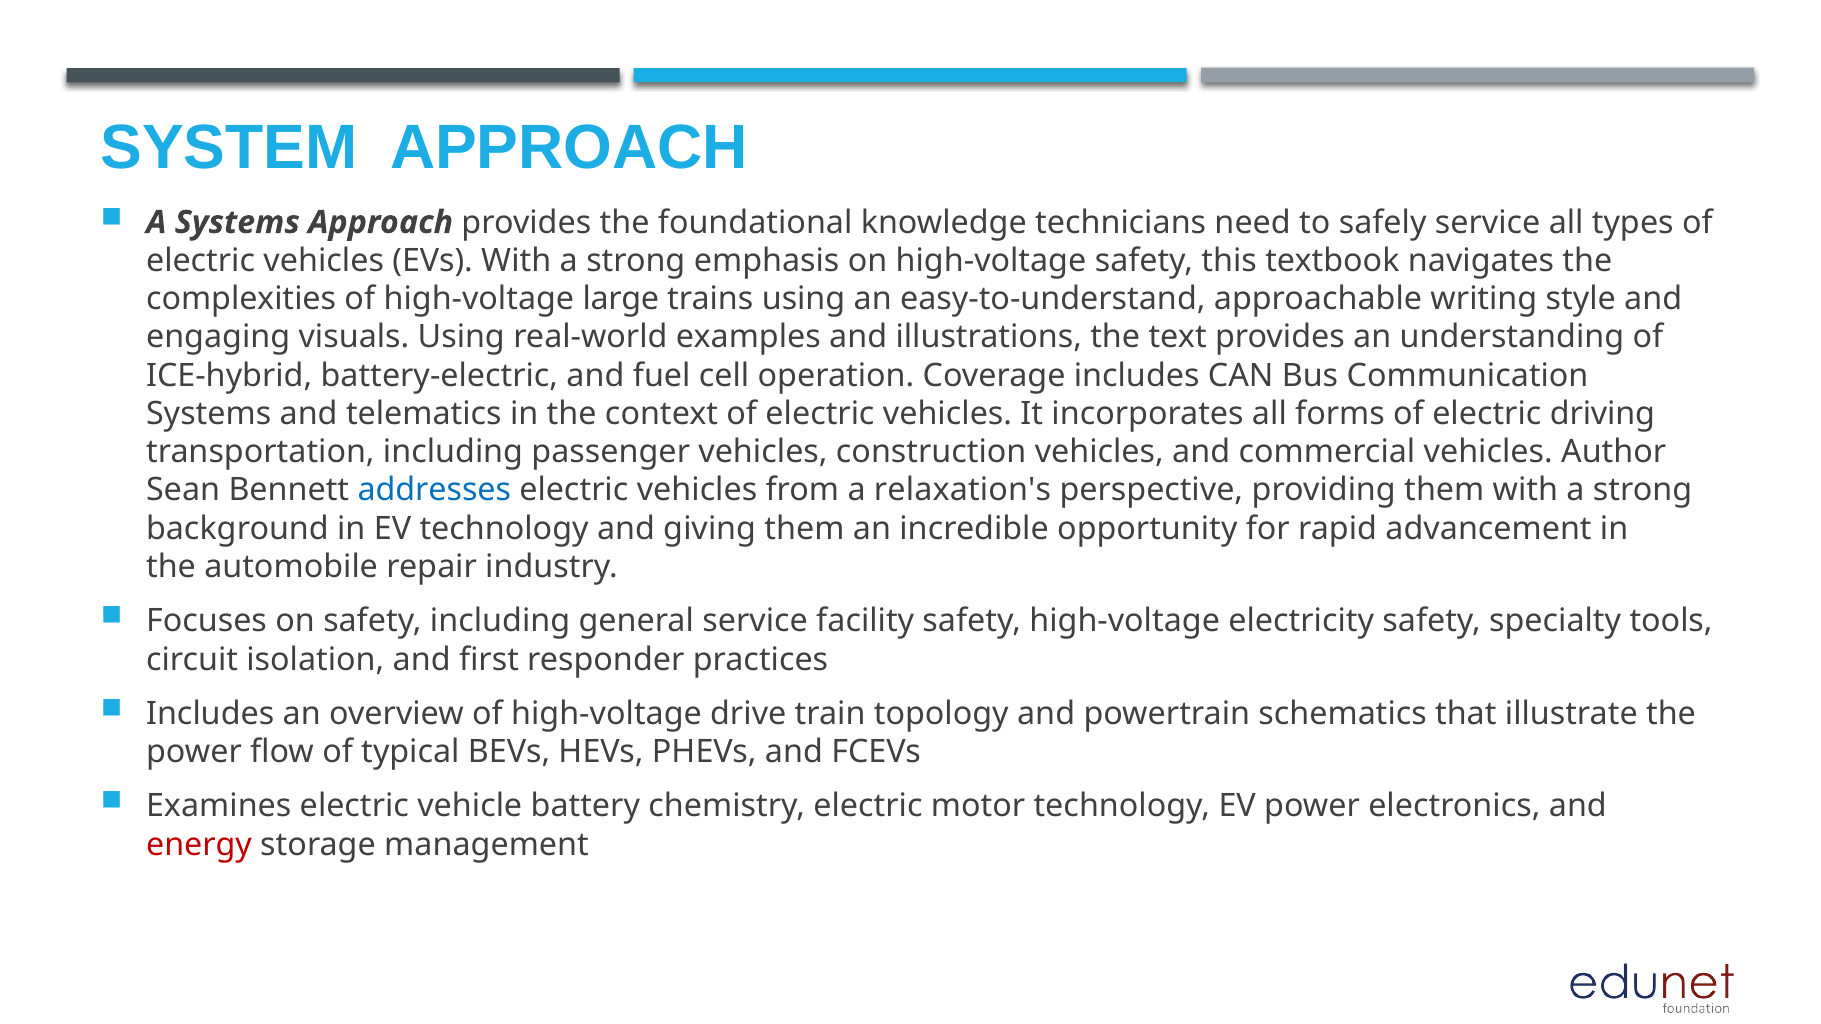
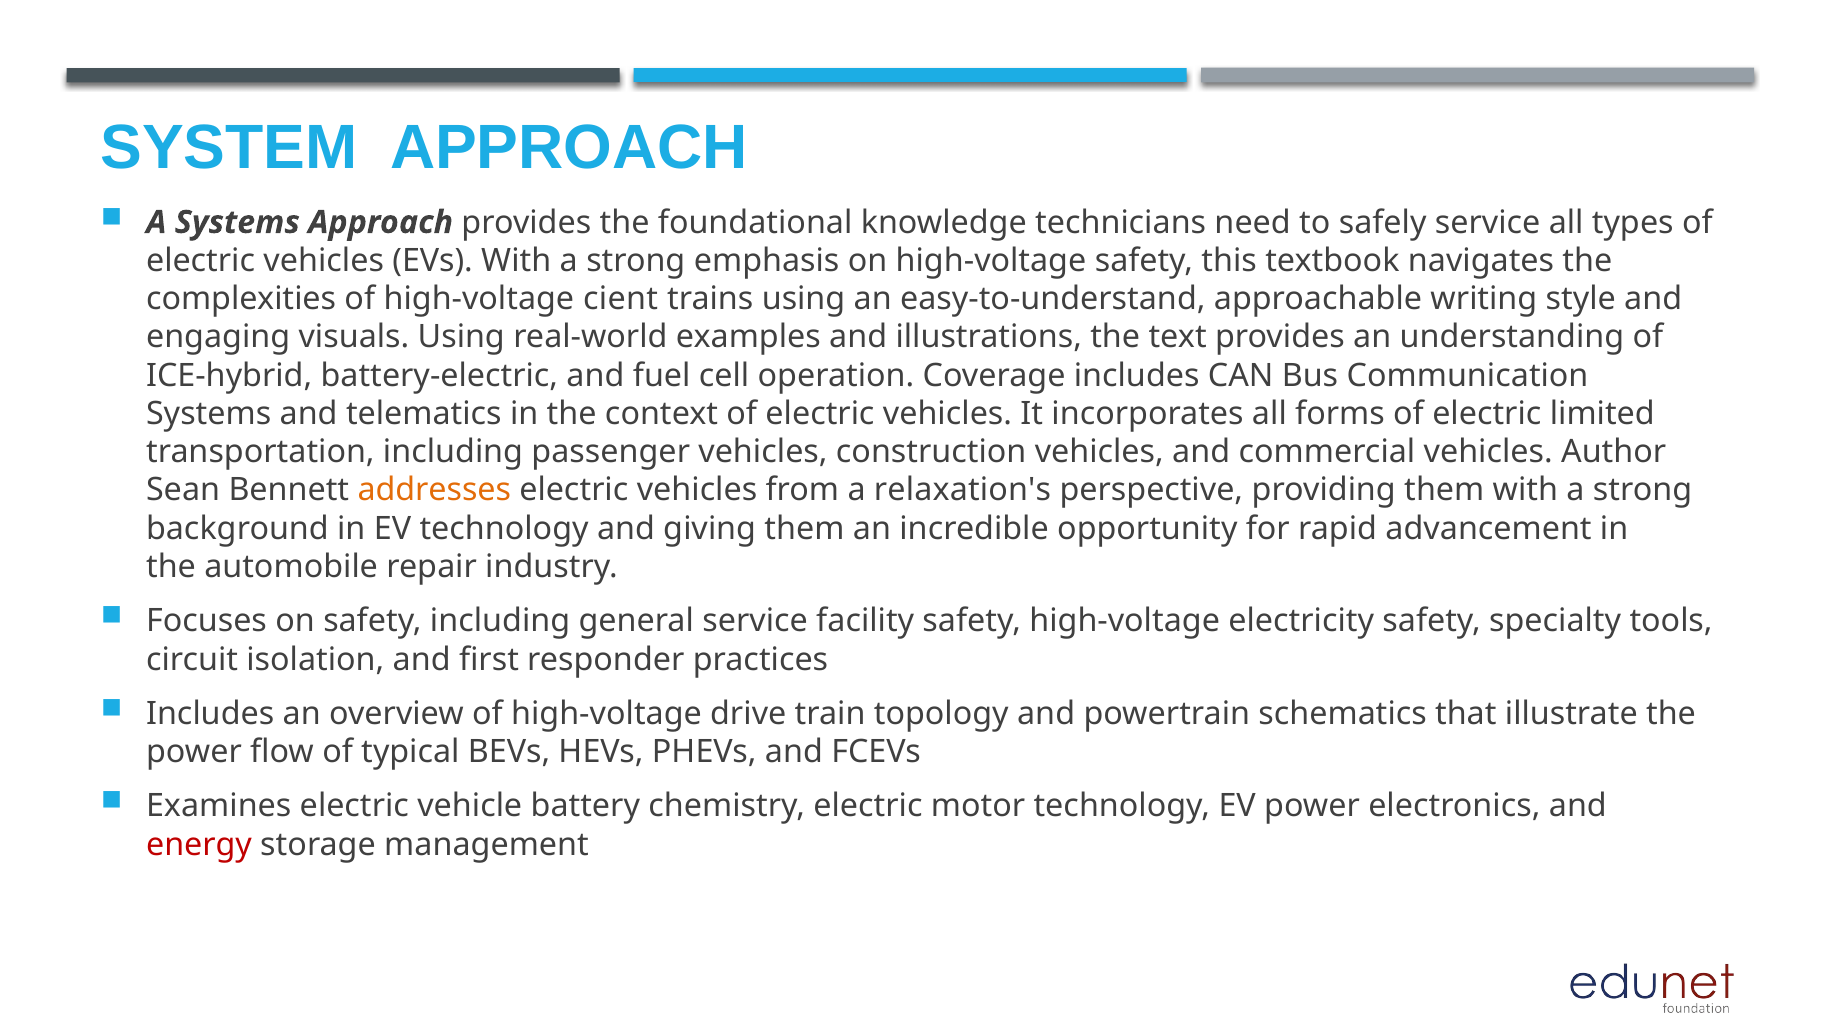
large: large -> cient (621, 299)
driving: driving -> limited (1602, 414)
addresses colour: blue -> orange (434, 490)
